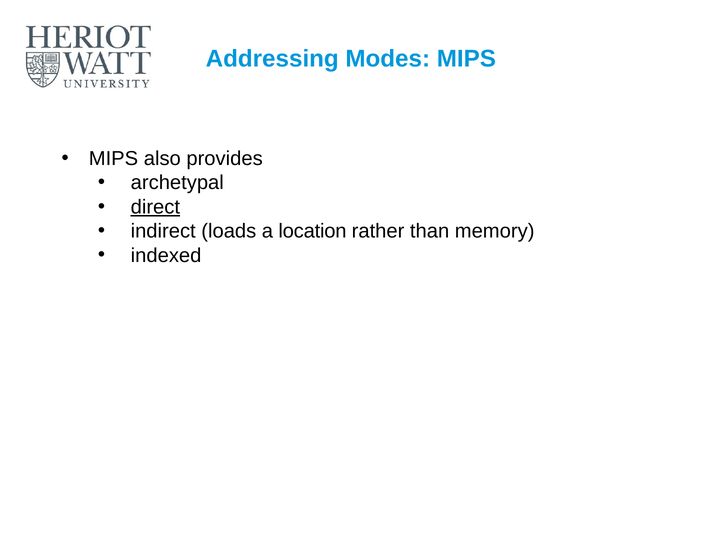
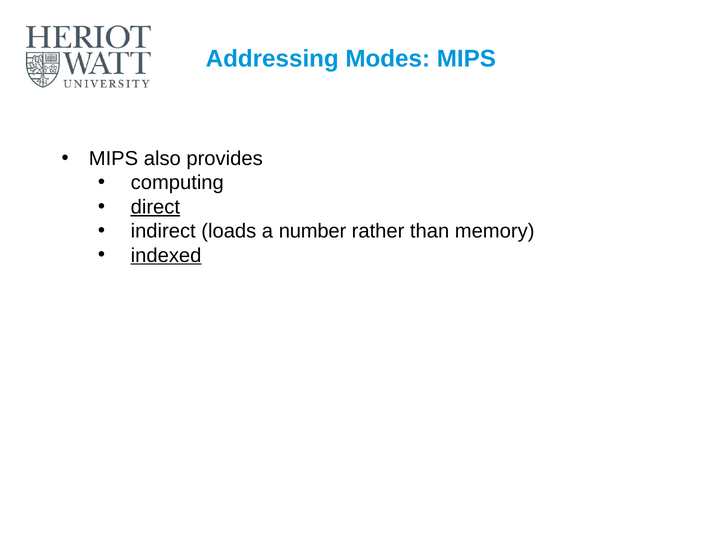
archetypal: archetypal -> computing (177, 183)
location: location -> number (313, 231)
indexed underline: none -> present (166, 256)
